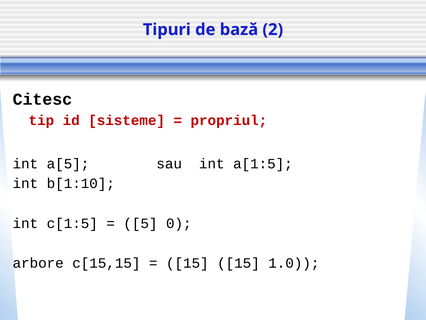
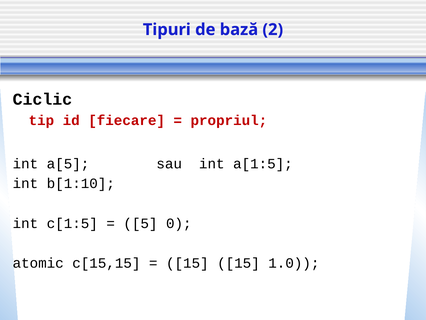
Citesc: Citesc -> Ciclic (42, 99)
sisteme: sisteme -> fiecare (127, 120)
arbore: arbore -> atomic (38, 263)
